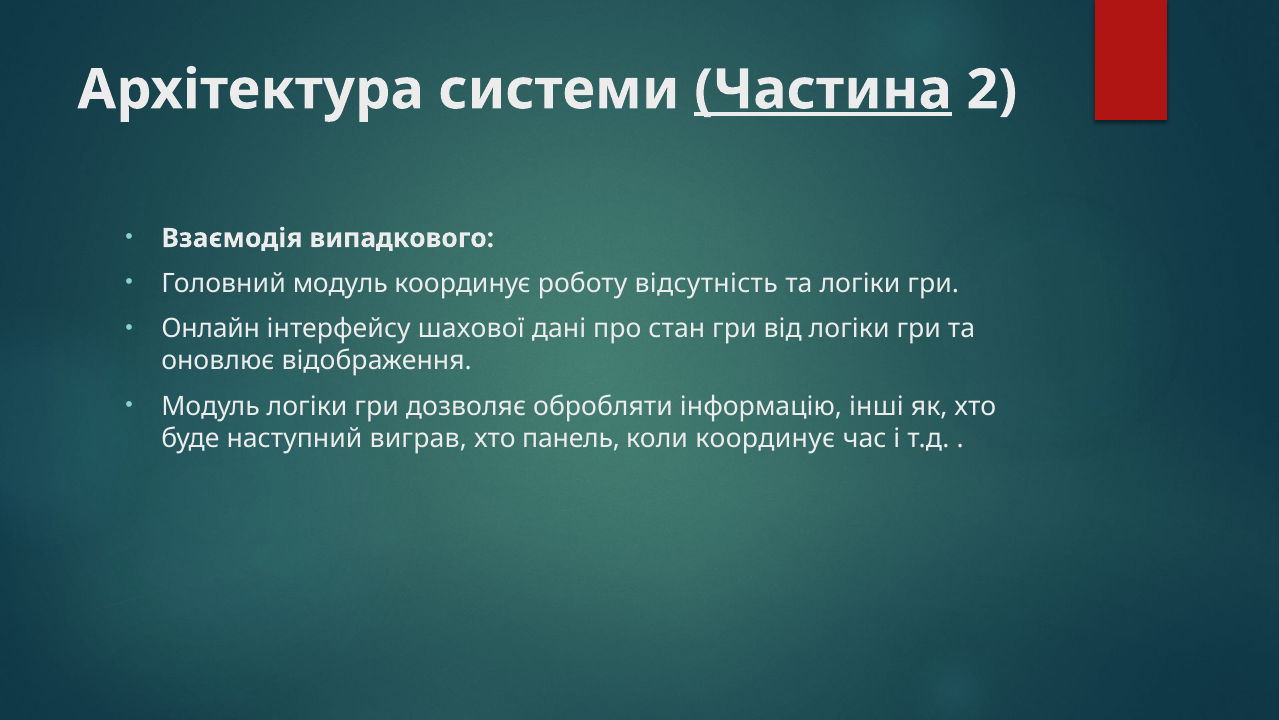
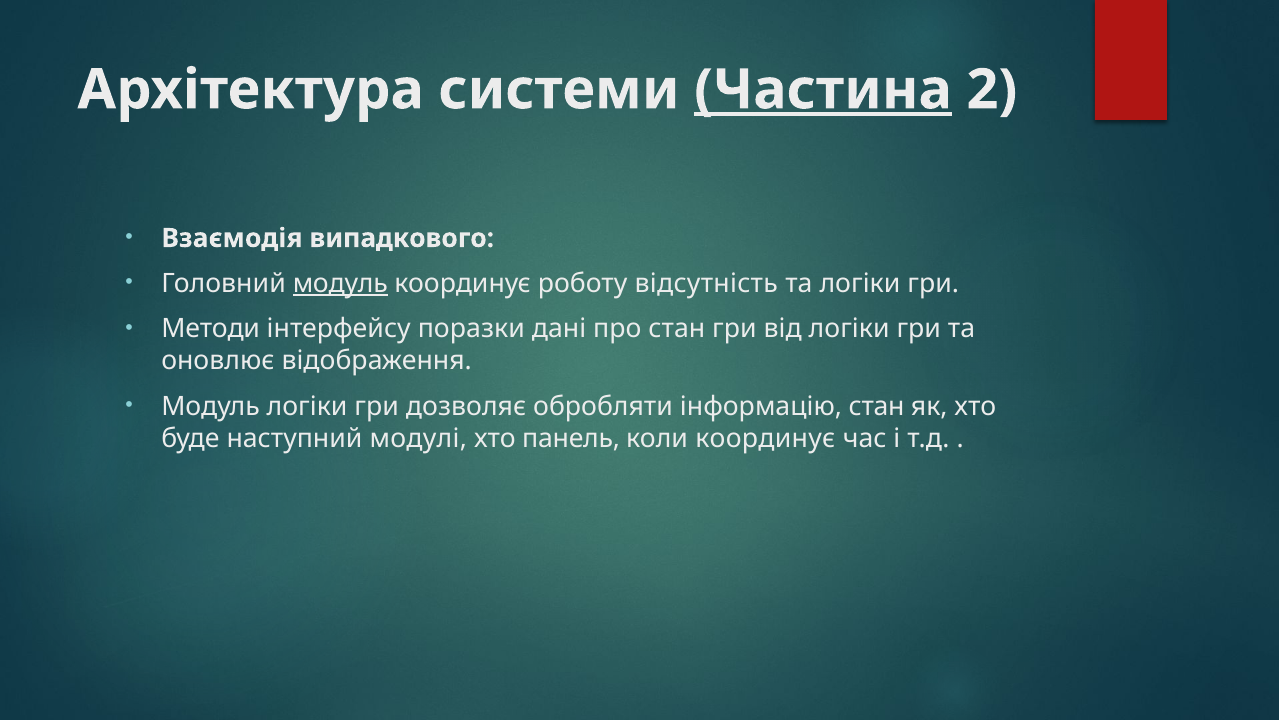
модуль underline: none -> present (340, 283)
Онлайн: Онлайн -> Методи (211, 329)
шахової: шахової -> поразки (471, 329)
інформацію інші: інші -> стан (877, 406)
виграв: виграв -> модулі (418, 438)
